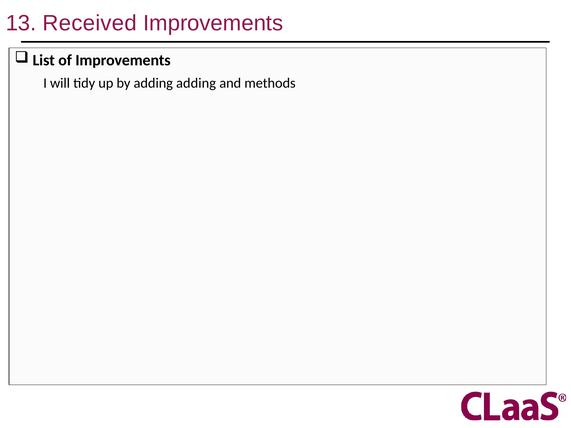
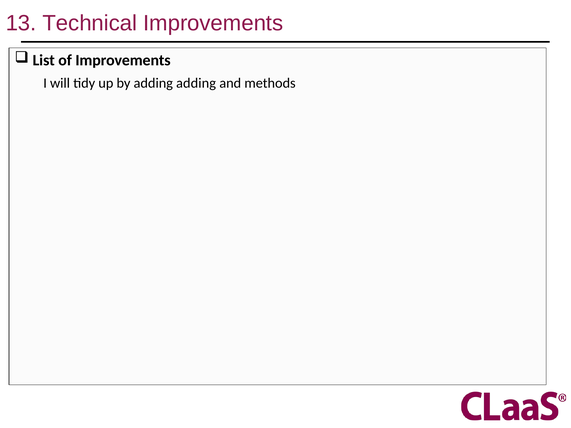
Received: Received -> Technical (90, 23)
